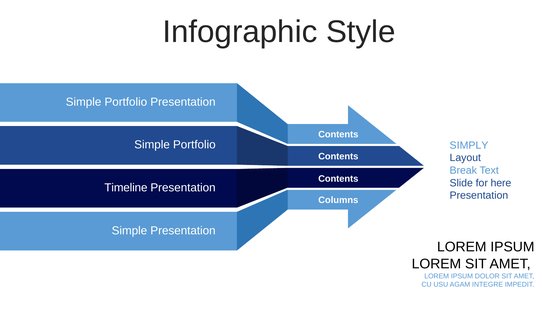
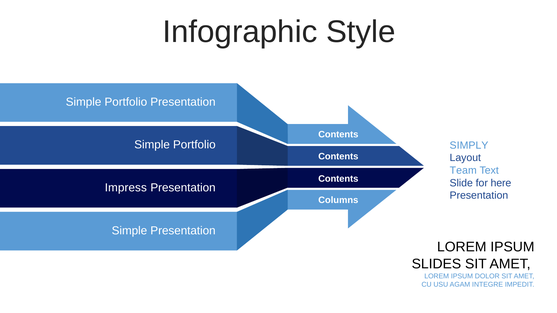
Break: Break -> Team (463, 171)
Timeline: Timeline -> Impress (126, 188)
LOREM: LOREM -> SLIDES (436, 264)
